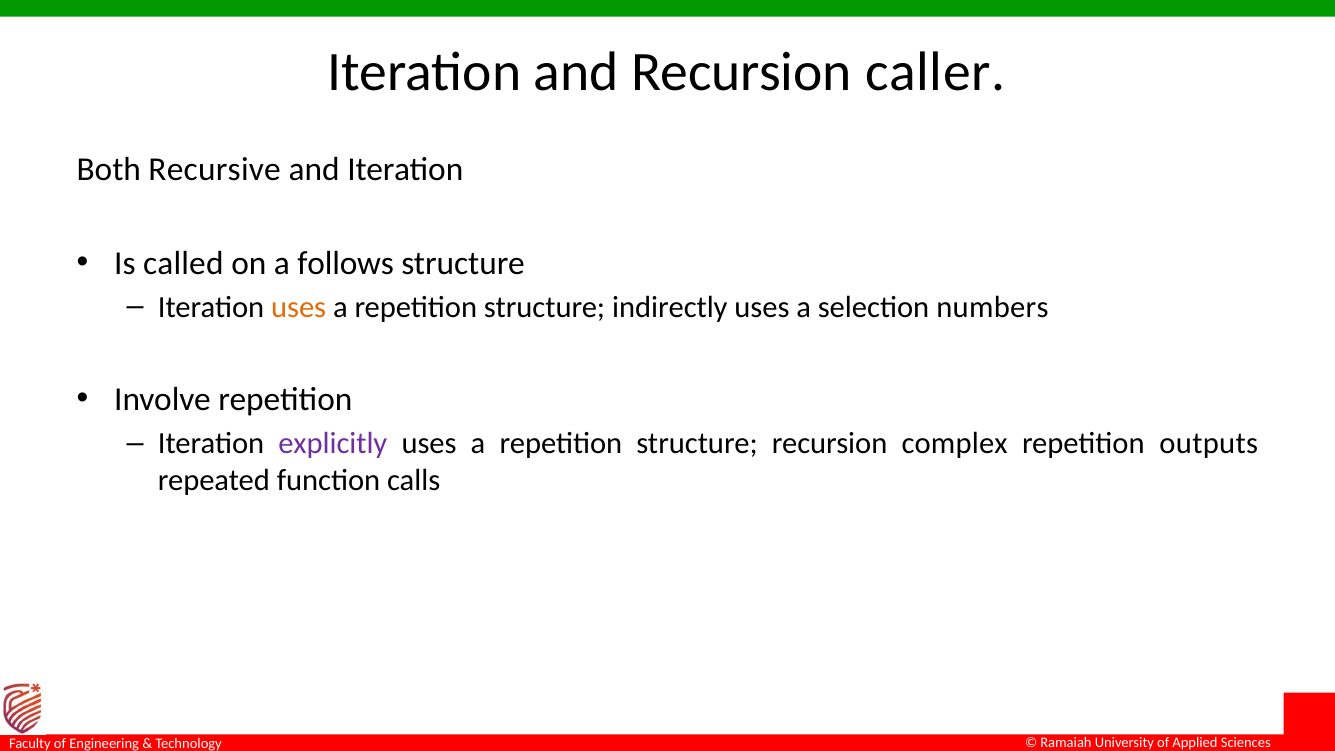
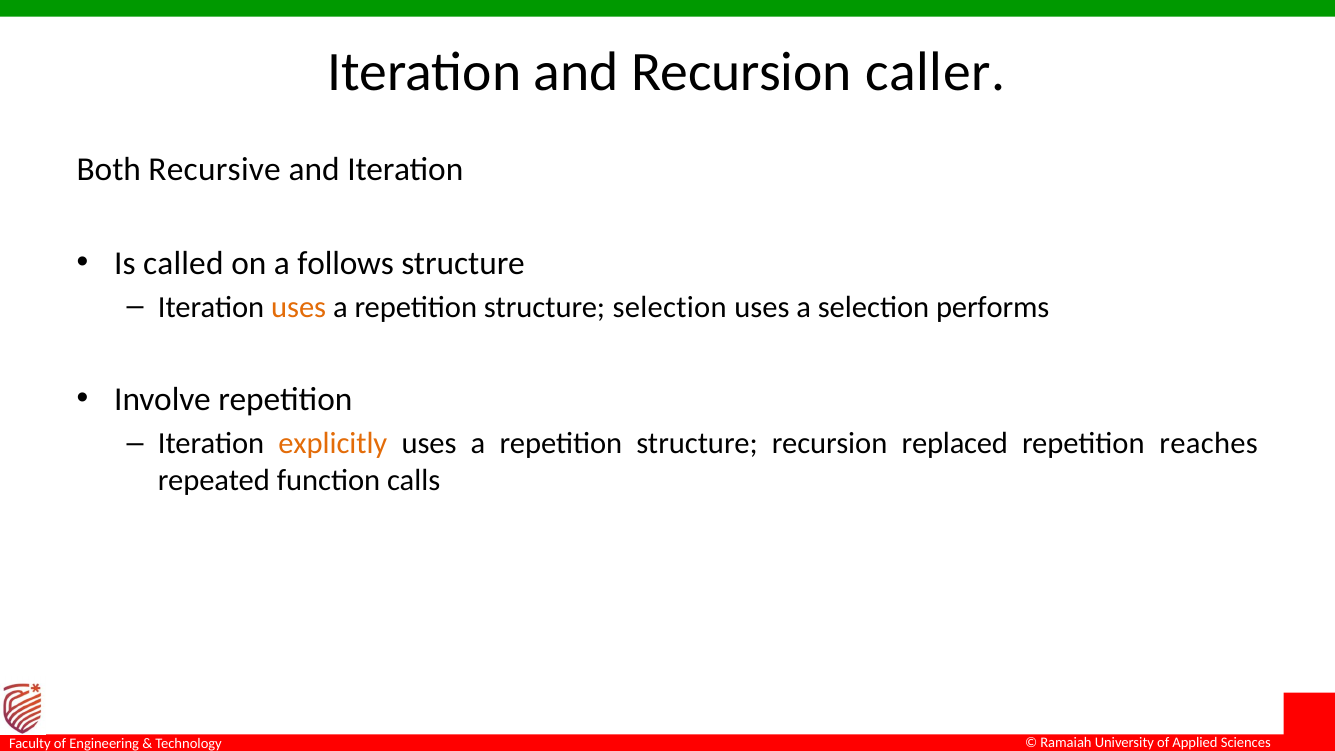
structure indirectly: indirectly -> selection (670, 307)
numbers: numbers -> performs (993, 307)
explicitly colour: purple -> orange (333, 444)
complex: complex -> replaced (955, 444)
outputs: outputs -> reaches (1209, 444)
